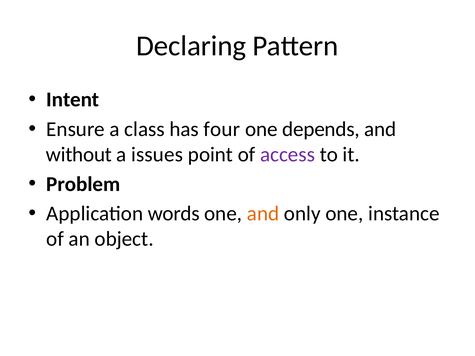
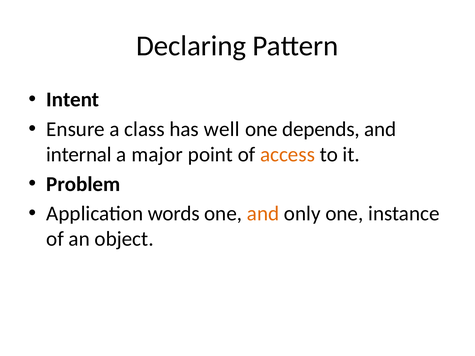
four: four -> well (222, 129)
without: without -> internal (79, 155)
issues: issues -> major (157, 155)
access colour: purple -> orange (288, 155)
